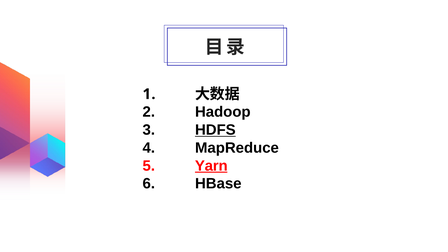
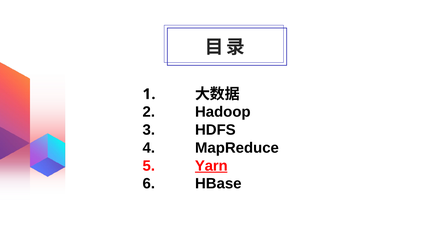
HDFS underline: present -> none (215, 130)
